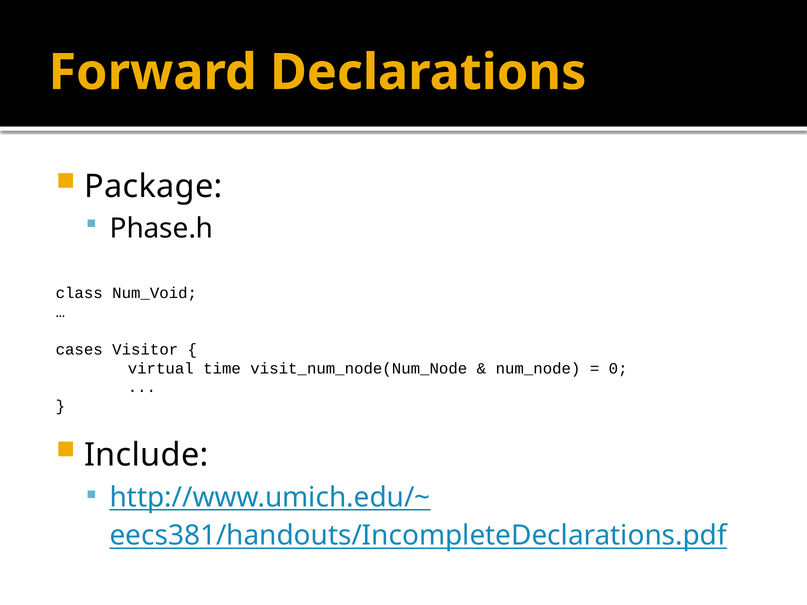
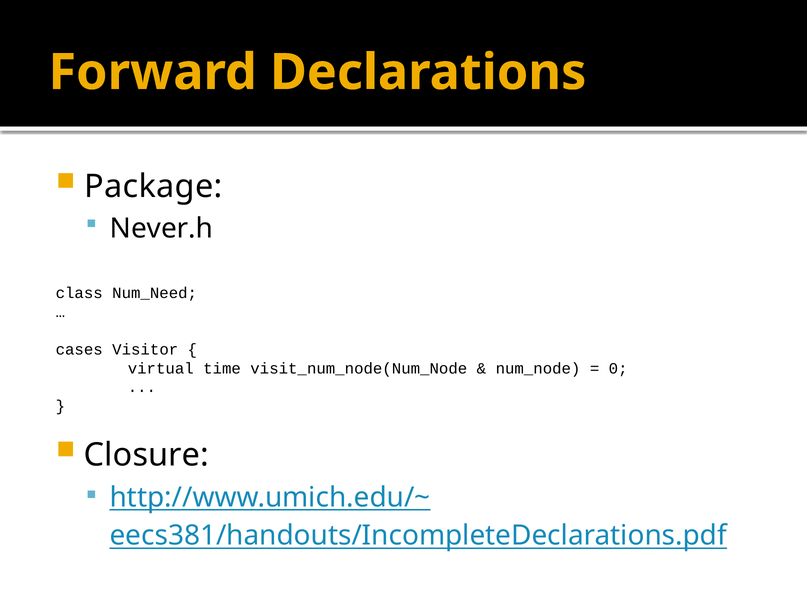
Phase.h: Phase.h -> Never.h (161, 229)
Num_Void: Num_Void -> Num_Need (155, 293)
Include: Include -> Closure (146, 455)
